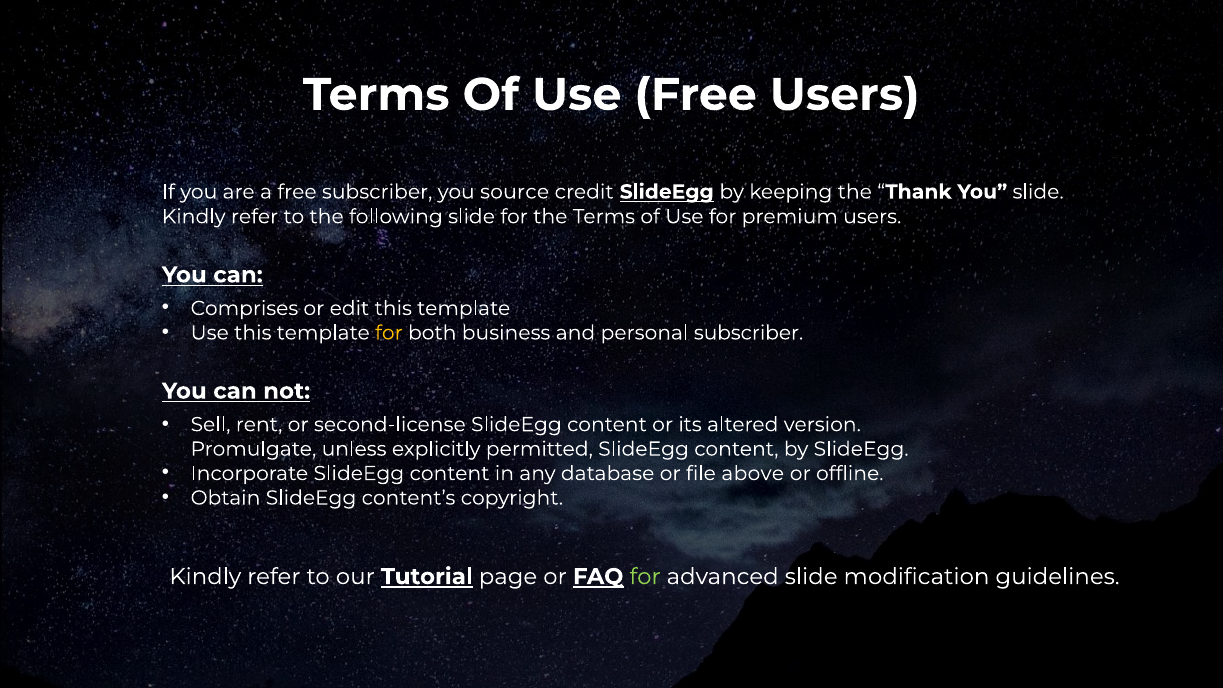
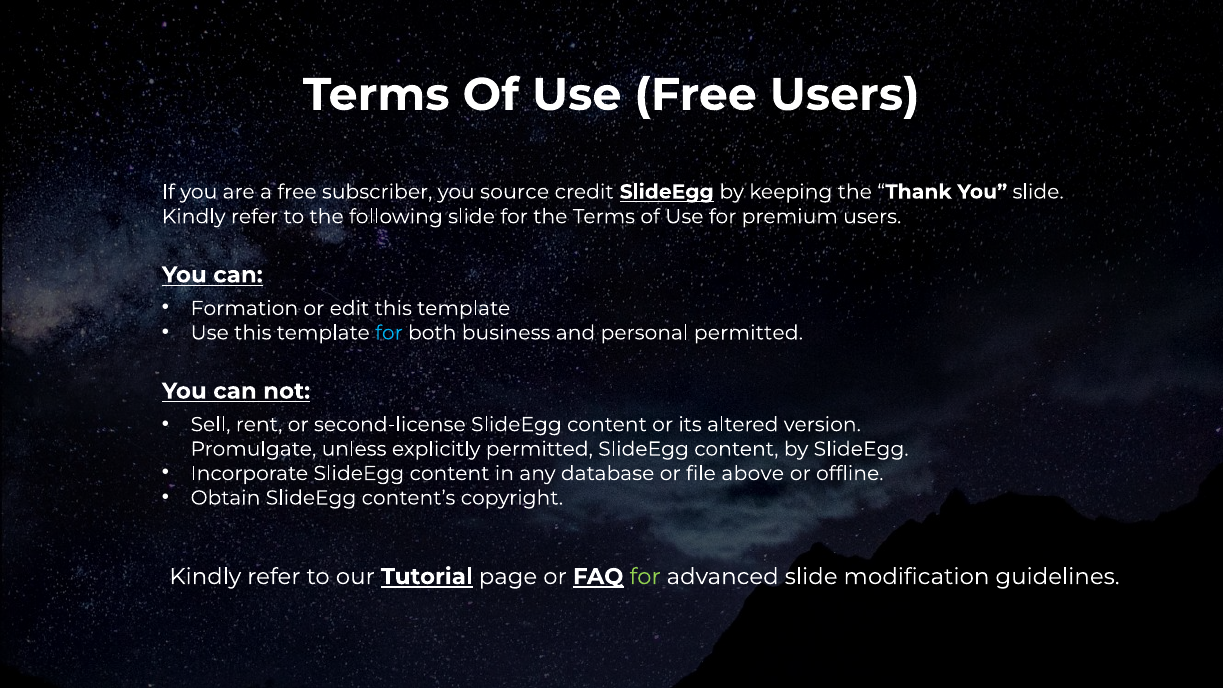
Comprises: Comprises -> Formation (244, 308)
for colour: yellow -> light blue (389, 333)
personal subscriber: subscriber -> permitted (748, 333)
